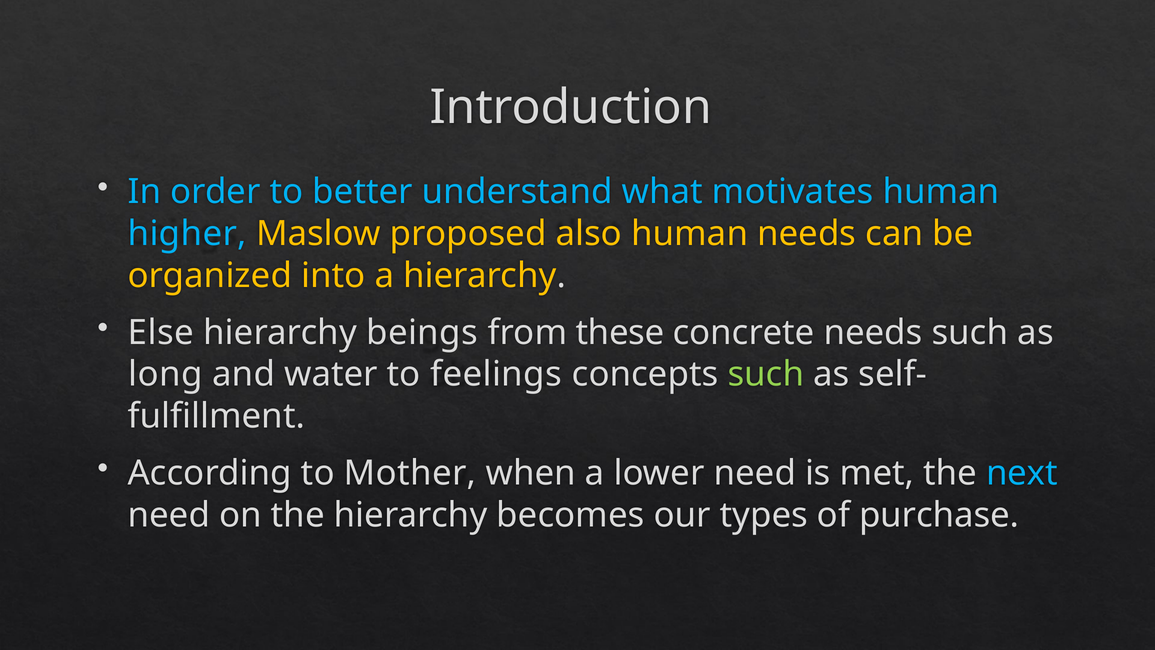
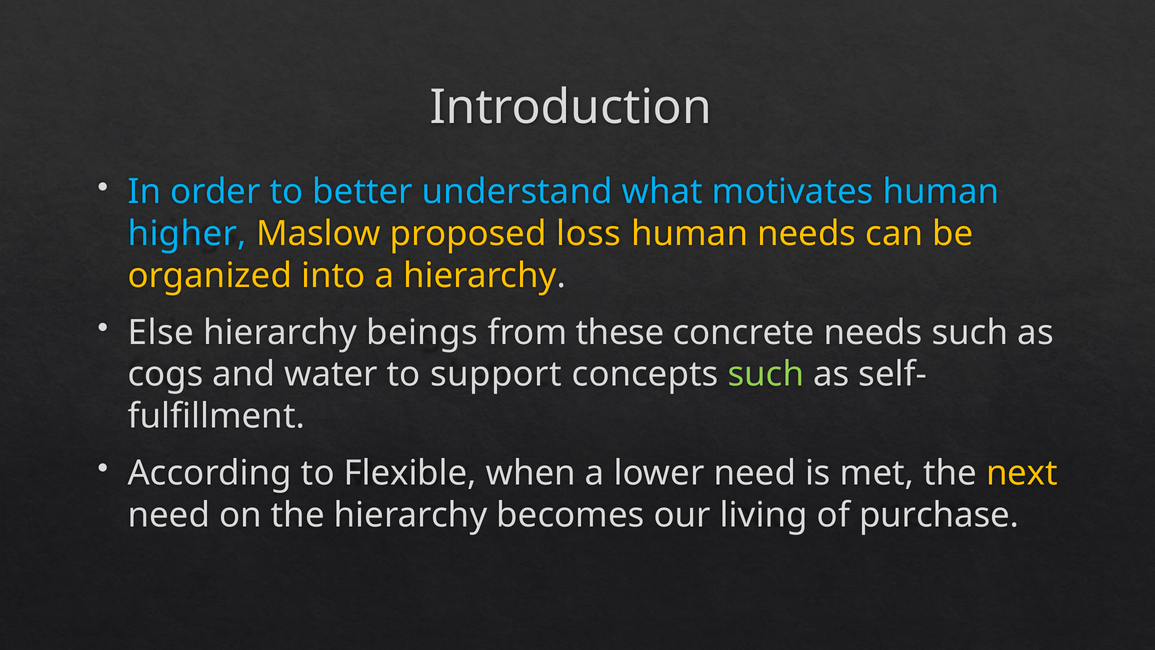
also: also -> loss (589, 234)
long: long -> cogs (166, 374)
feelings: feelings -> support (496, 374)
Mother: Mother -> Flexible (410, 473)
next colour: light blue -> yellow (1022, 473)
types: types -> living (764, 515)
